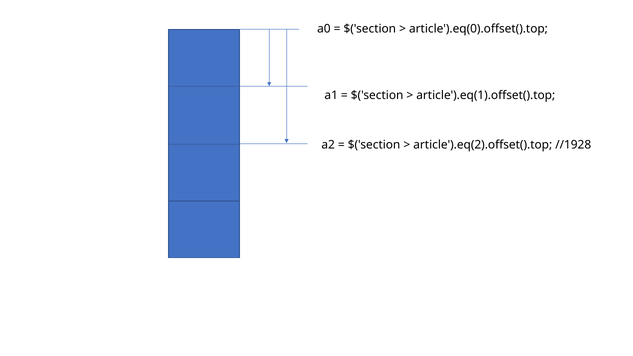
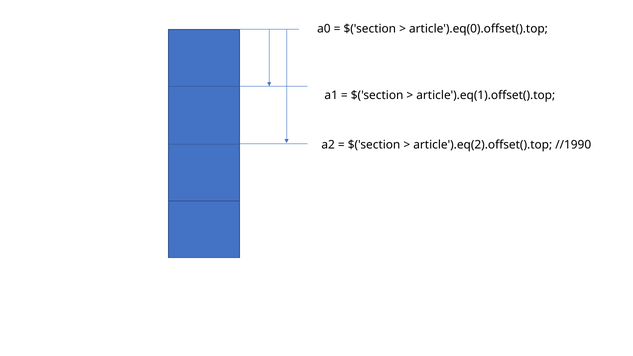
//1928: //1928 -> //1990 (573, 145)
